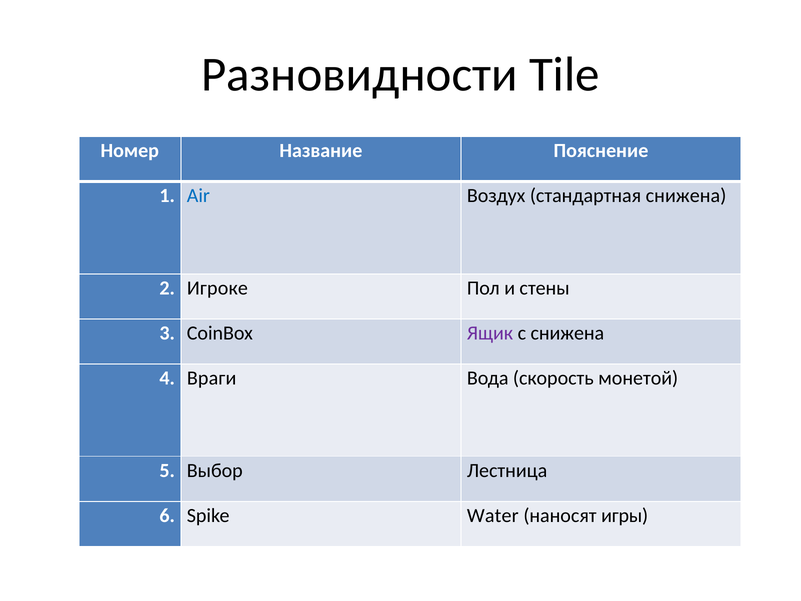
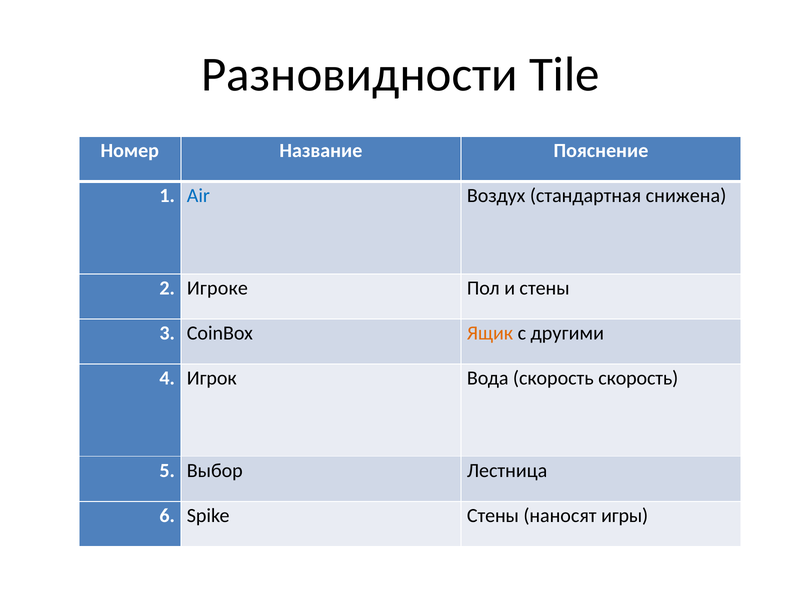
Ящик colour: purple -> orange (490, 333)
с снижена: снижена -> другими (567, 333)
Враги: Враги -> Игрок (212, 378)
скорость монетой: монетой -> скорость (638, 378)
Spike Water: Water -> Стены (493, 515)
